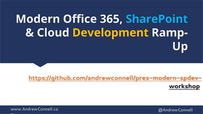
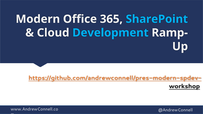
Development colour: yellow -> light blue (110, 33)
